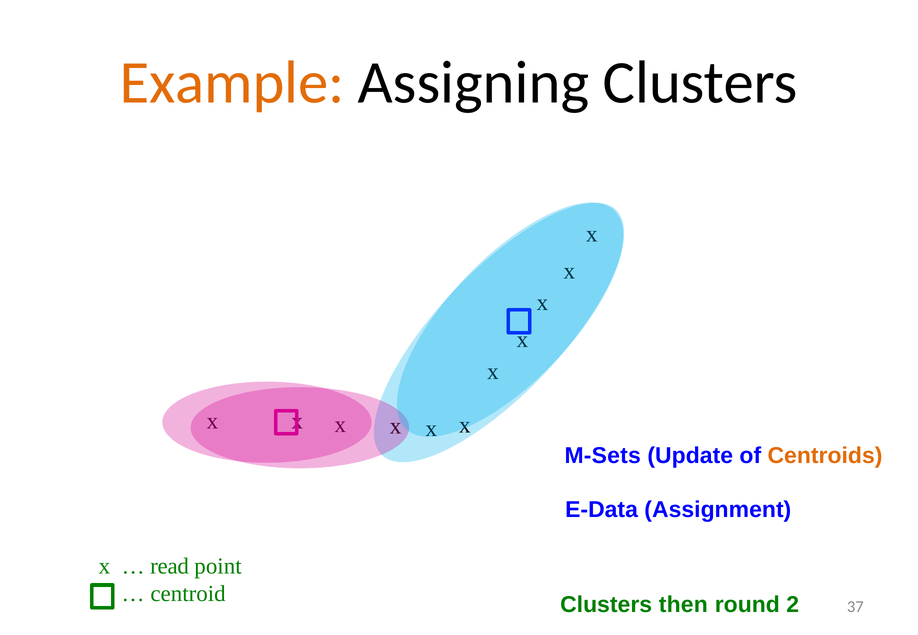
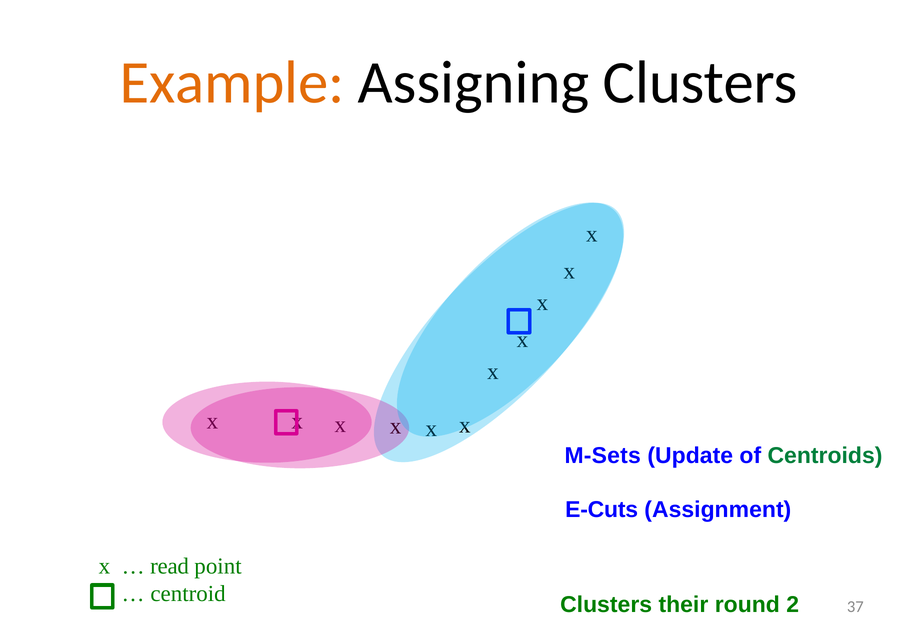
Centroids colour: orange -> green (825, 456)
E-Data: E-Data -> E-Cuts (602, 510)
then: then -> their (683, 605)
